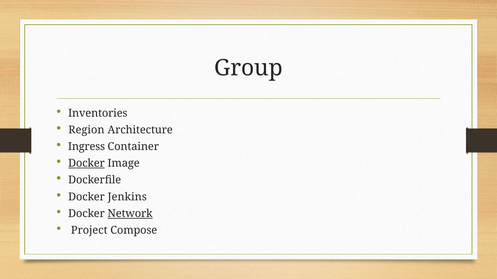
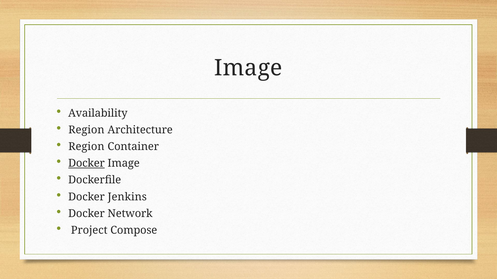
Group: Group -> Image (248, 68)
Inventories: Inventories -> Availability (98, 113)
Ingress: Ingress -> Region (86, 147)
Network underline: present -> none (130, 214)
